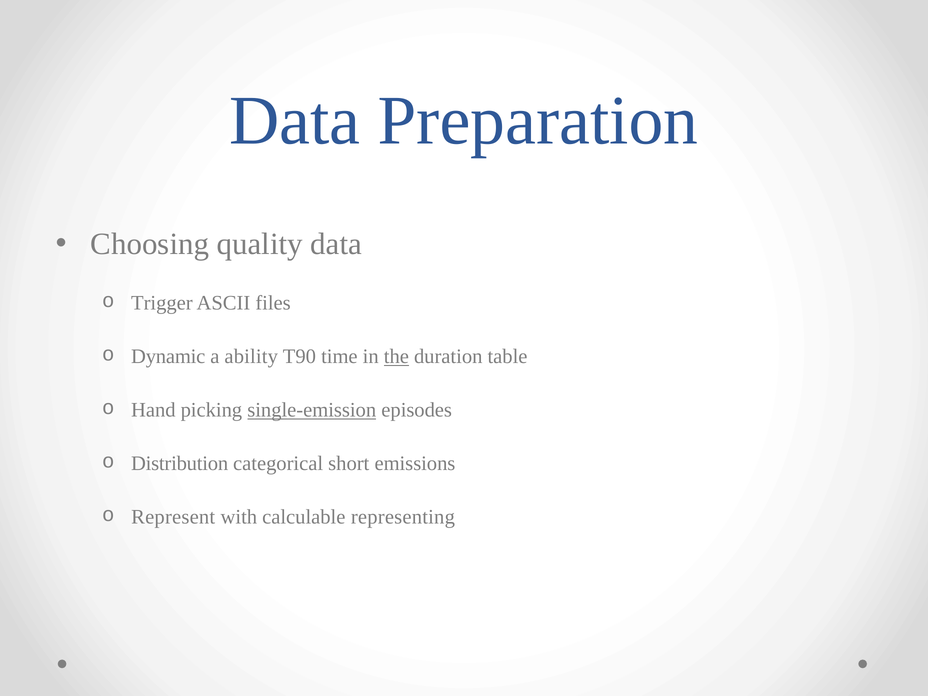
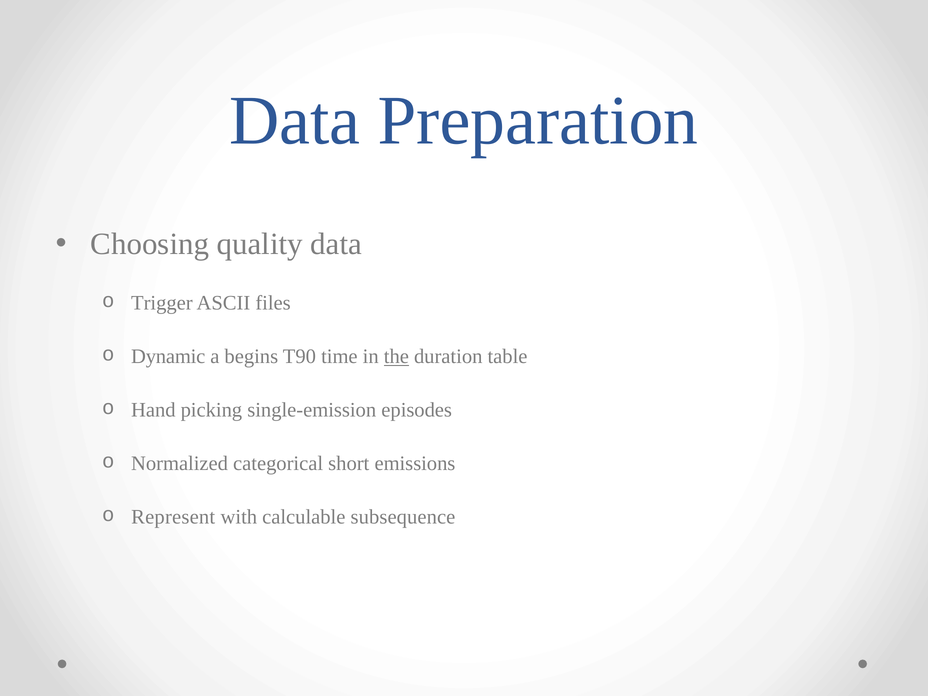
ability: ability -> begins (251, 357)
single-emission underline: present -> none (312, 410)
Distribution: Distribution -> Normalized (180, 464)
representing: representing -> subsequence (403, 517)
